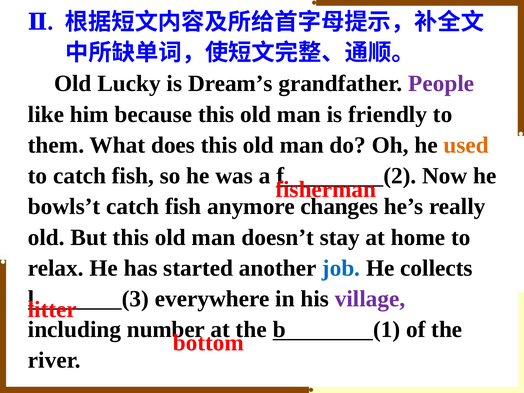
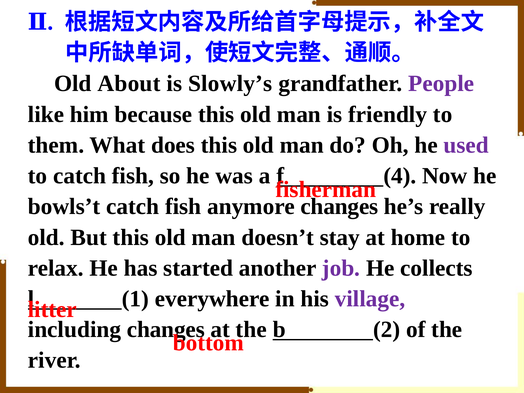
Lucky: Lucky -> About (129, 84)
Dream’s: Dream’s -> Slowly’s (230, 84)
used colour: orange -> purple (466, 145)
2: 2 -> 4 (400, 176)
job colour: blue -> purple (341, 268)
3: 3 -> 1 (135, 299)
including number: number -> changes (166, 330)
1: 1 -> 2 (387, 330)
